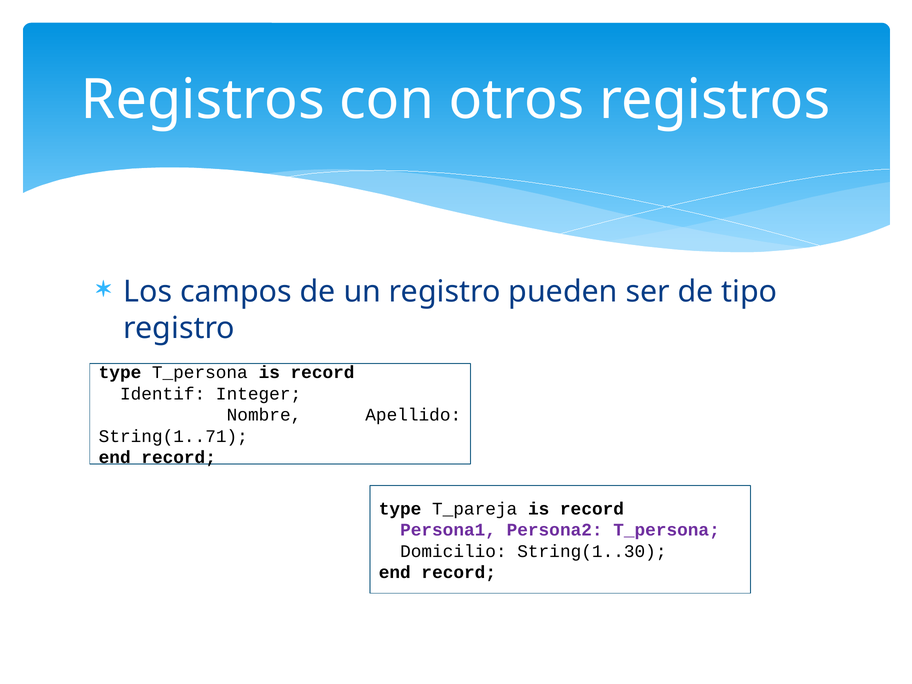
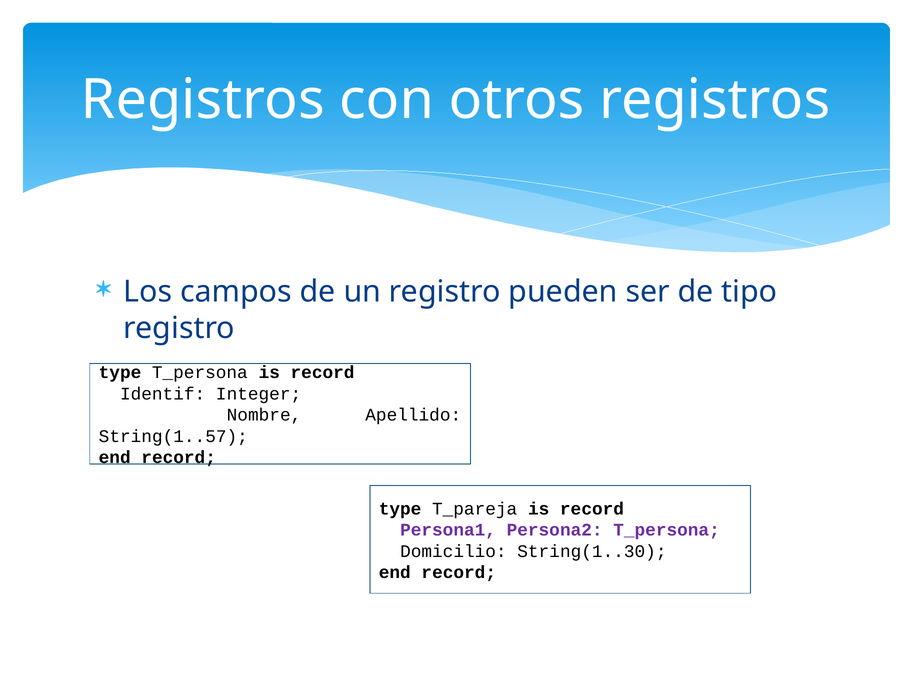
String(1..71: String(1..71 -> String(1..57 (173, 436)
